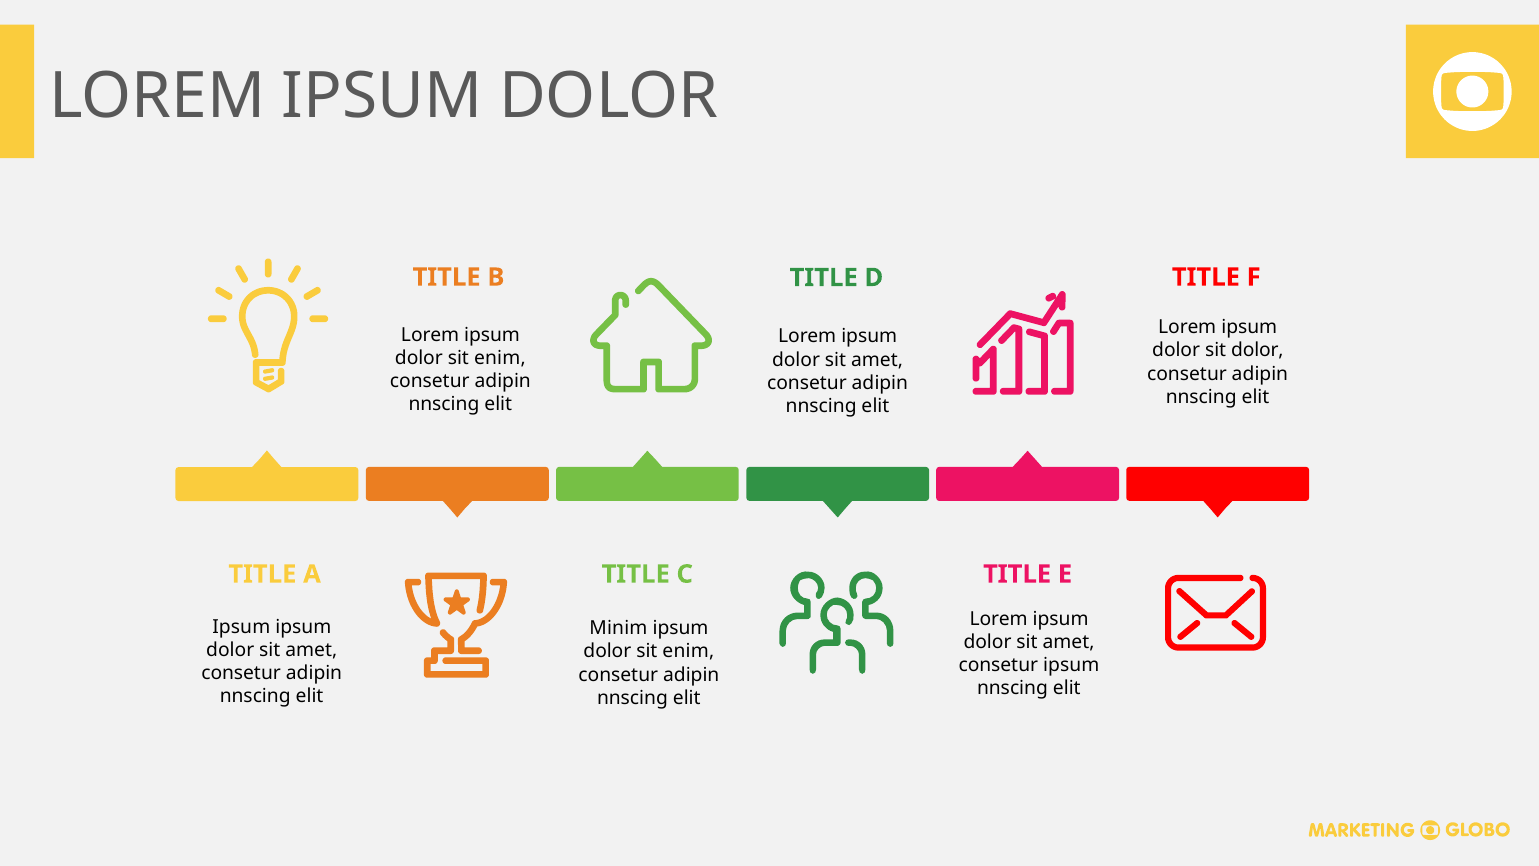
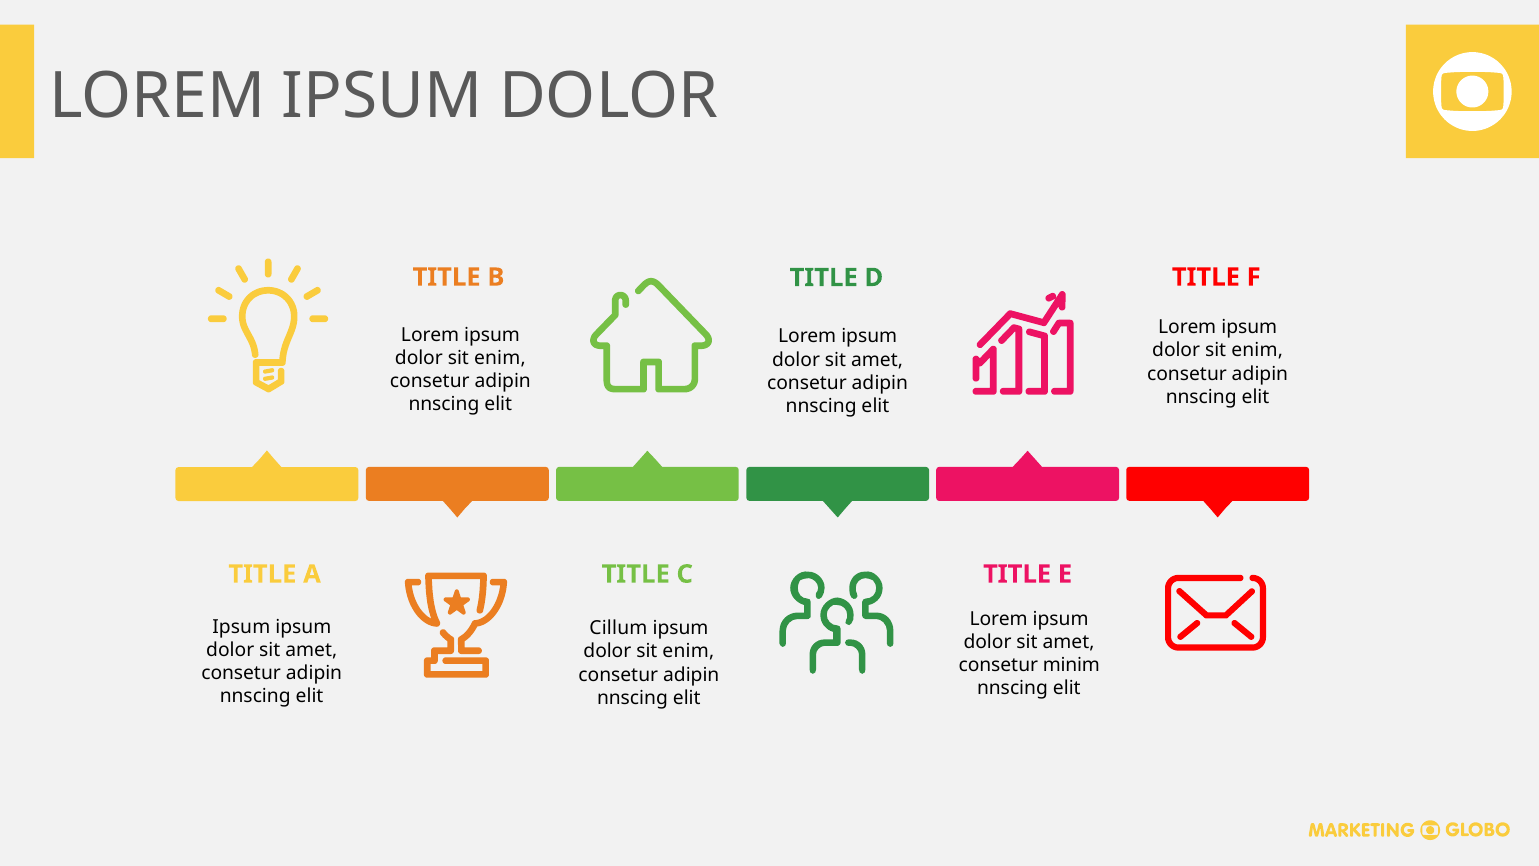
dolor: dolor -> enim (1257, 350)
Minim: Minim -> Cillum (618, 628)
consetur ipsum: ipsum -> minim (1071, 665)
